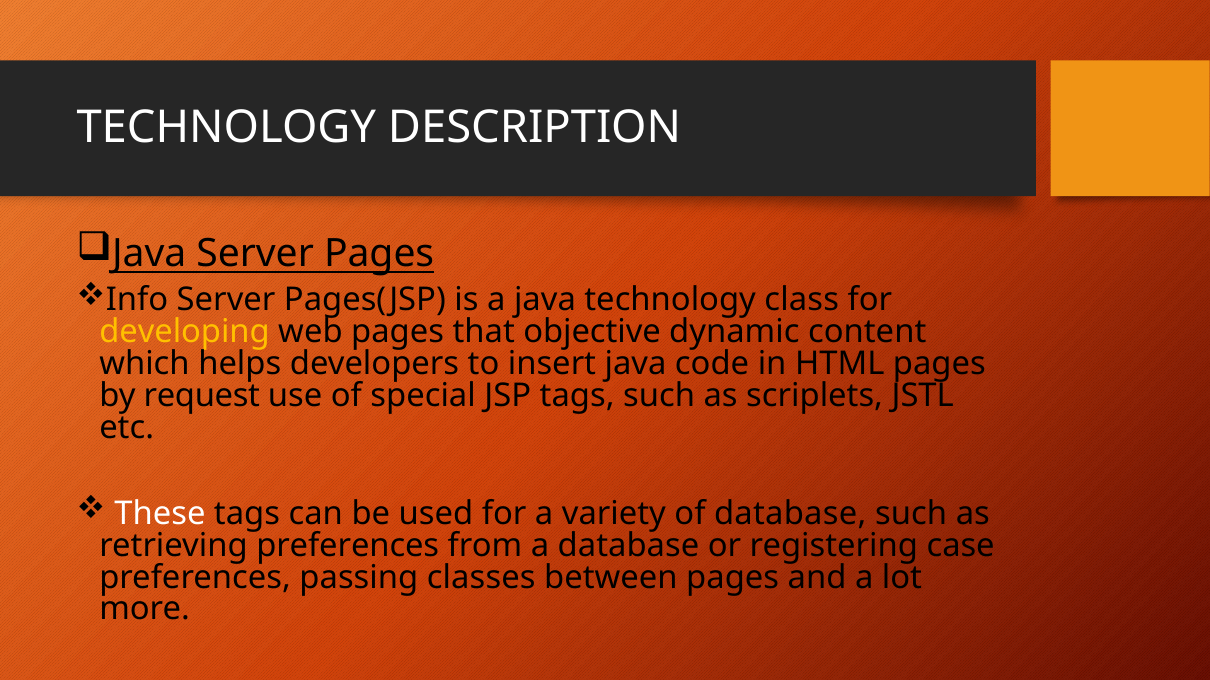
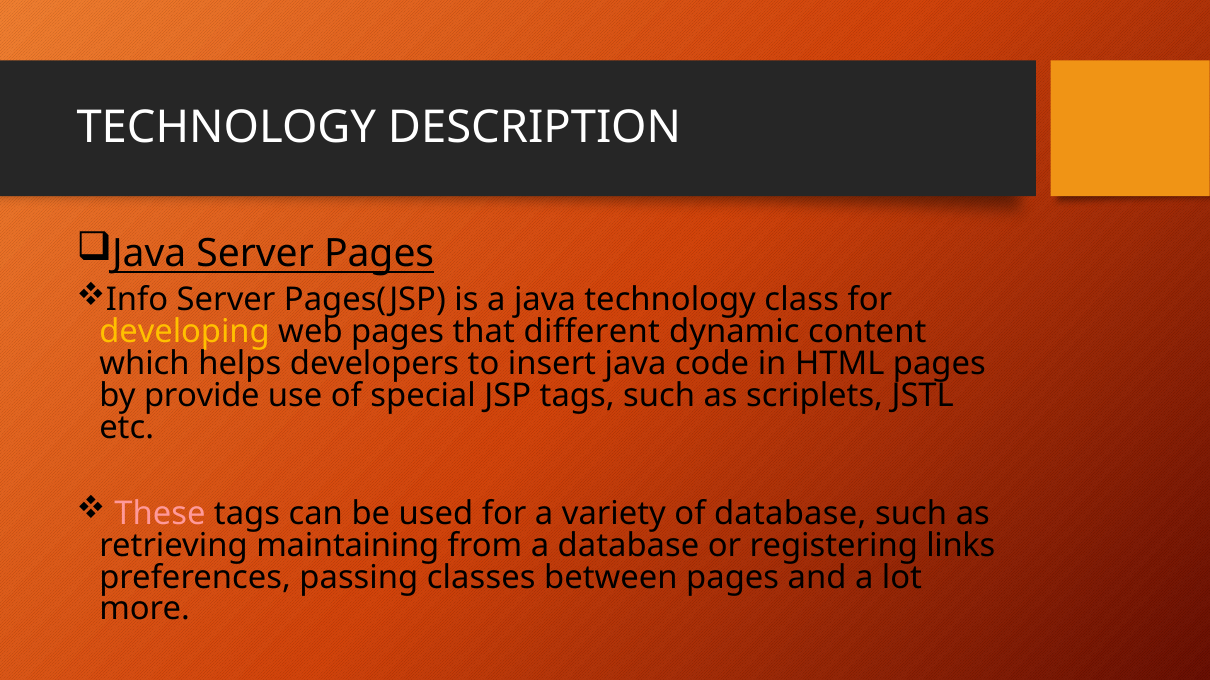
objective: objective -> different (592, 332)
request: request -> provide (202, 396)
These colour: white -> pink (160, 514)
retrieving preferences: preferences -> maintaining (348, 546)
case: case -> links (961, 546)
